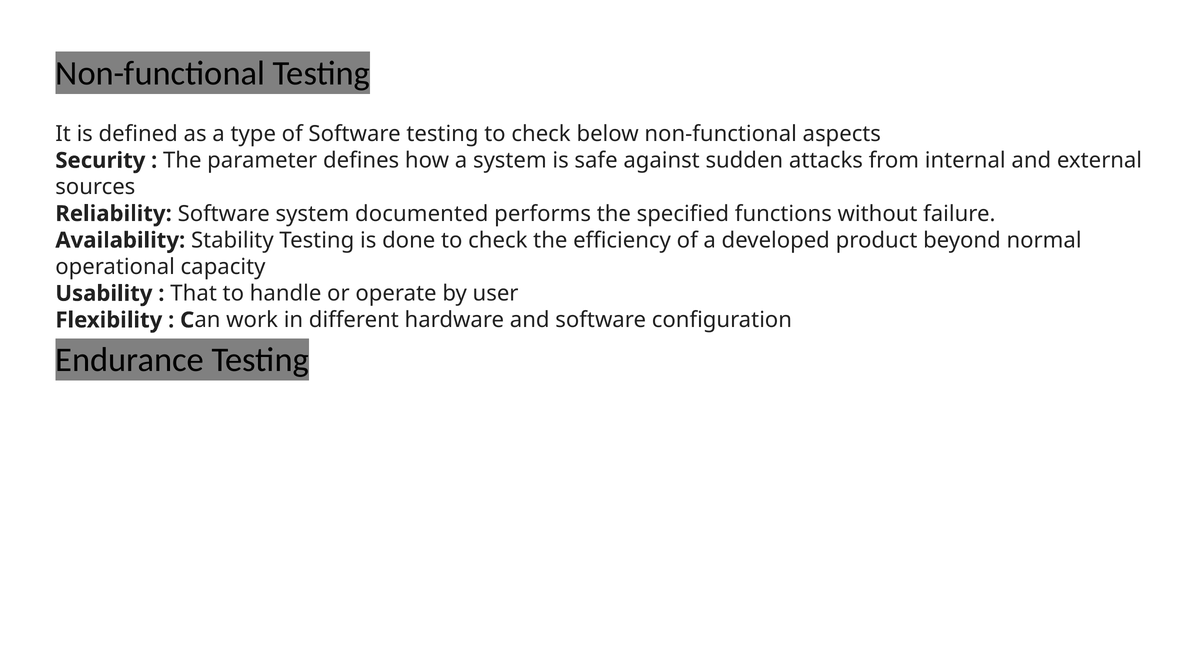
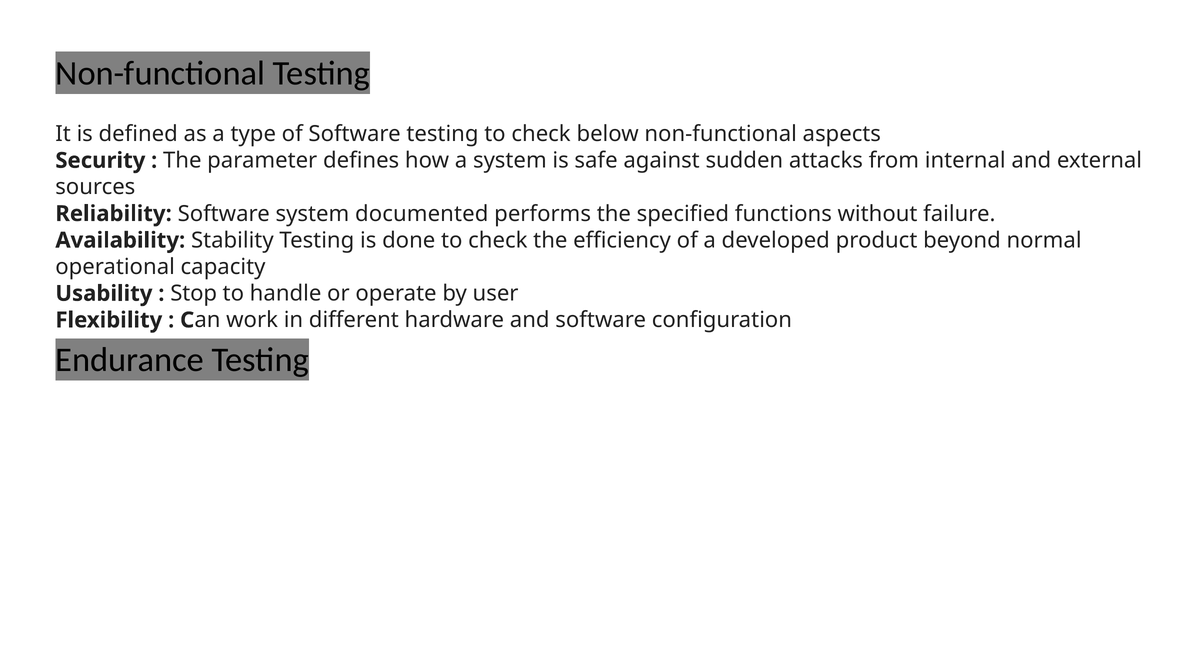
That: That -> Stop (194, 293)
